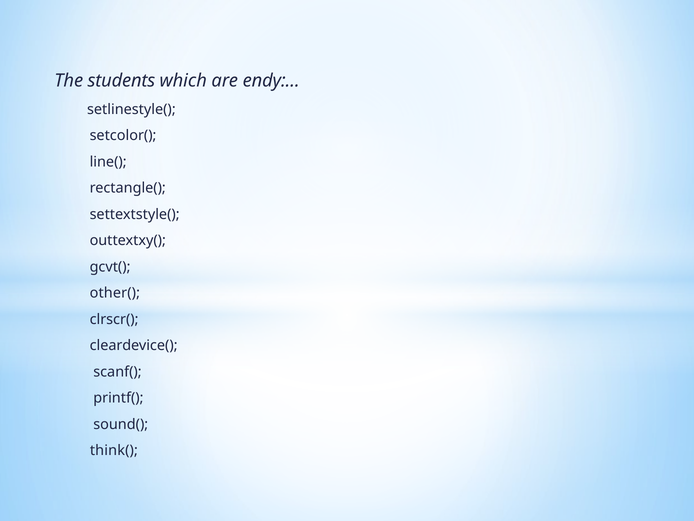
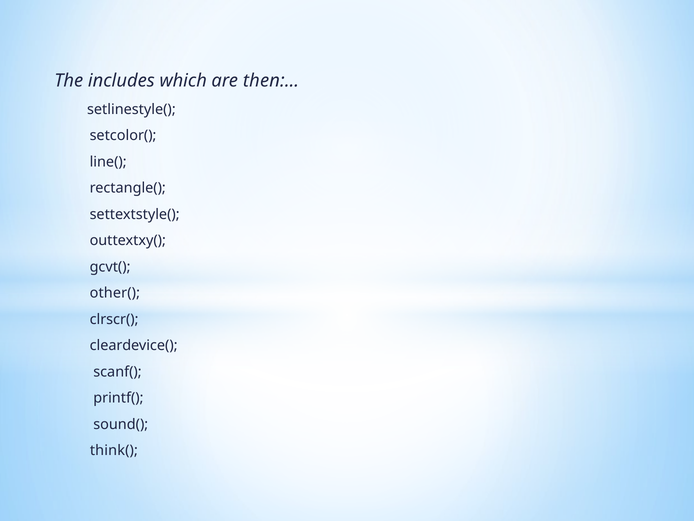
students: students -> includes (121, 81)
endy:…: endy:… -> then:… (271, 81)
